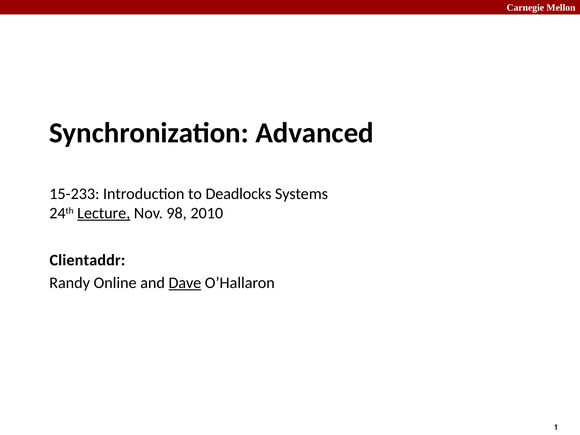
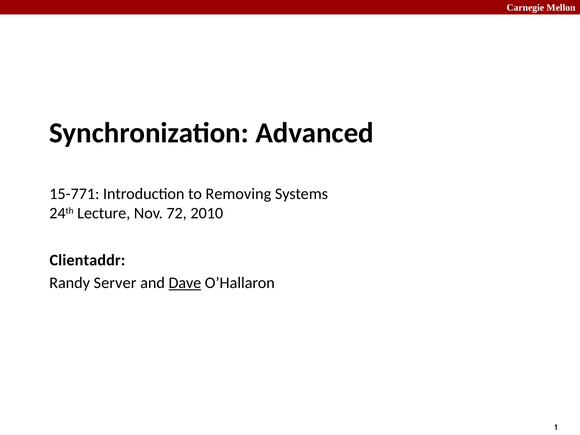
15-233: 15-233 -> 15-771 (74, 194)
Deadlocks: Deadlocks -> Removing (238, 194)
Lecture underline: present -> none (104, 213)
98: 98 -> 72 (177, 213)
Online: Online -> Server (115, 283)
